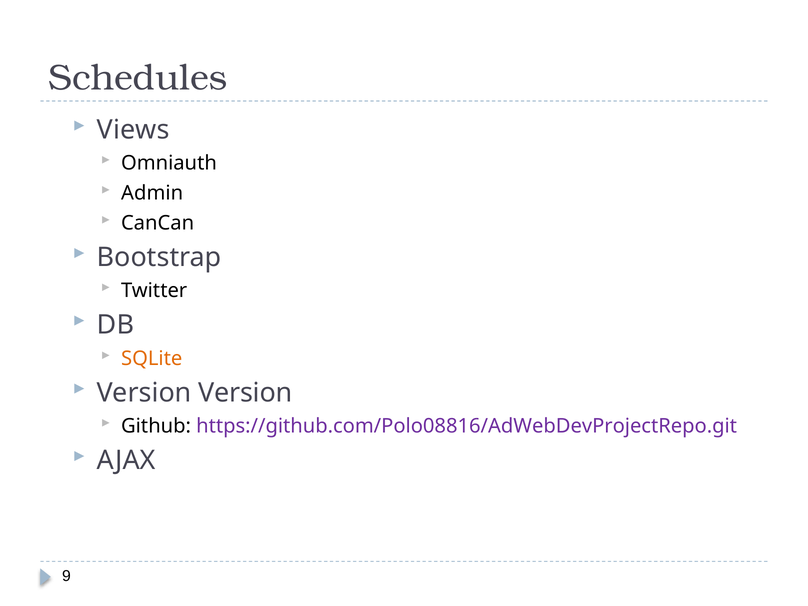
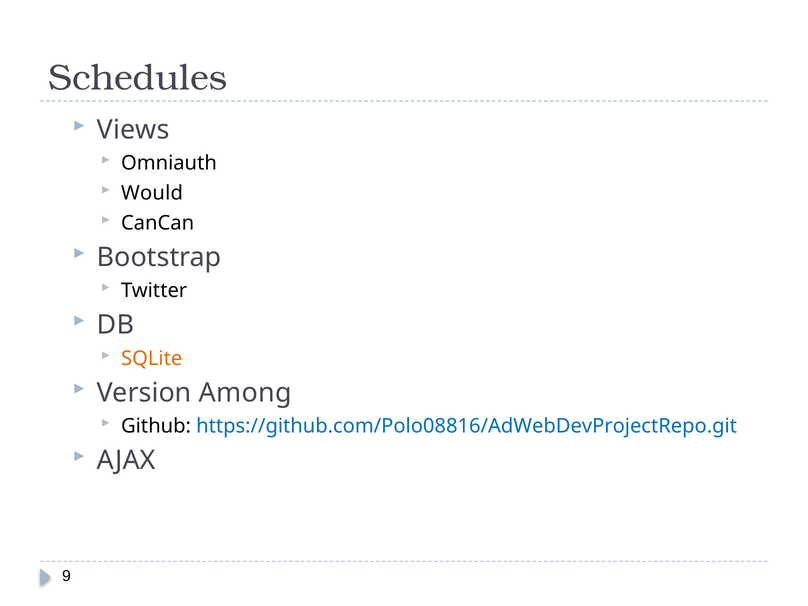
Admin: Admin -> Would (152, 193)
Version Version: Version -> Among (245, 393)
https://github.com/Polo08816/AdWebDevProjectRepo.git colour: purple -> blue (467, 426)
